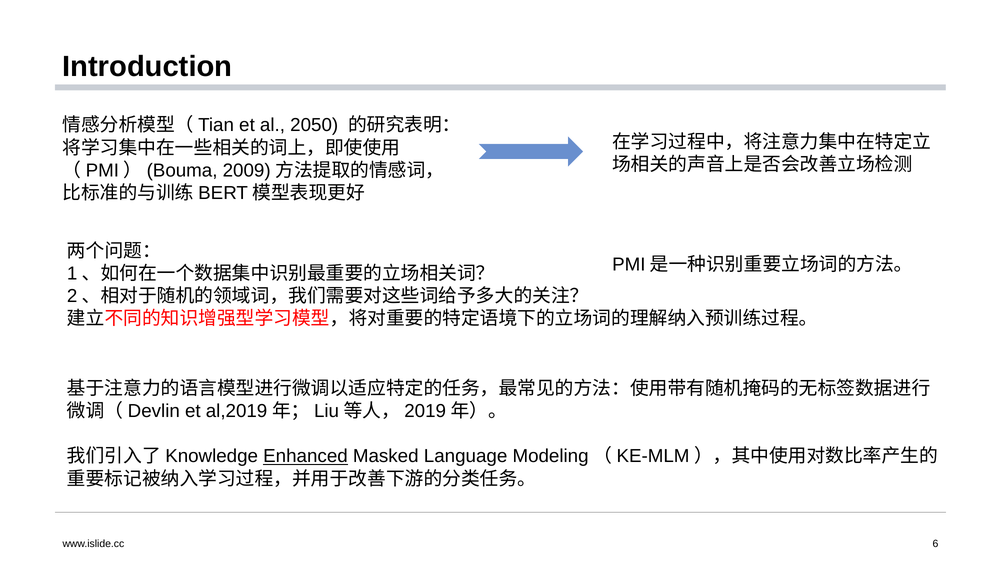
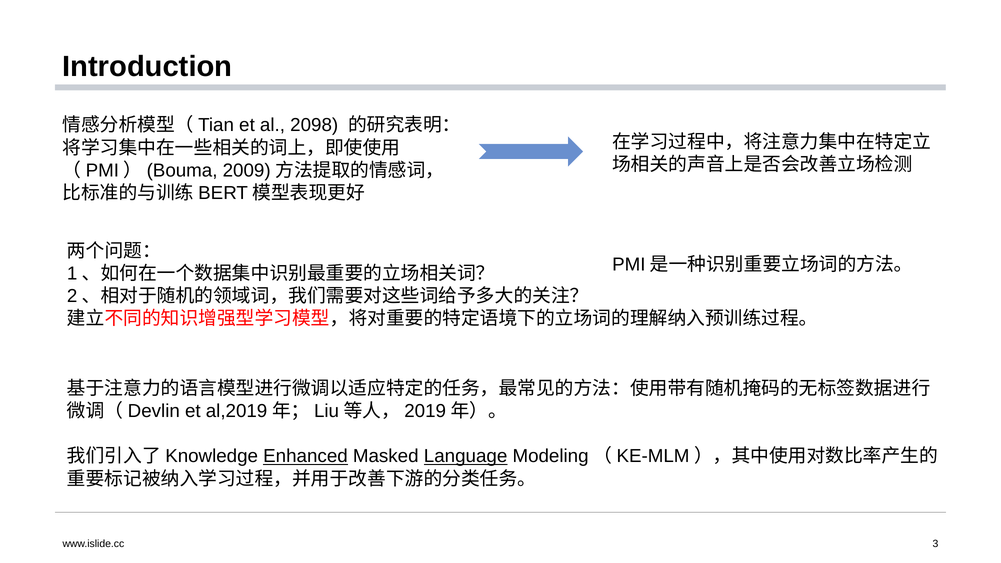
2050: 2050 -> 2098 (314, 125)
Language underline: none -> present (466, 456)
6: 6 -> 3 (935, 544)
